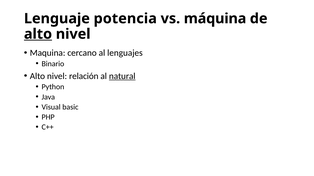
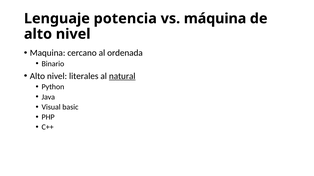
alto underline: present -> none (38, 34)
lenguajes: lenguajes -> ordenada (125, 53)
relación: relación -> literales (84, 76)
